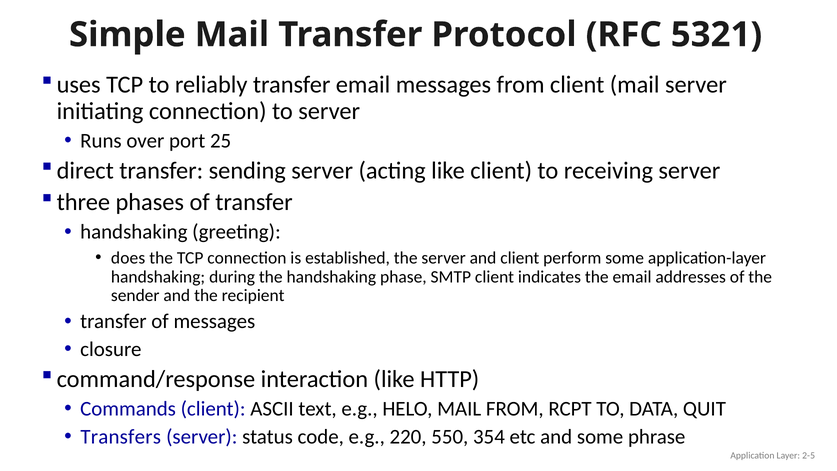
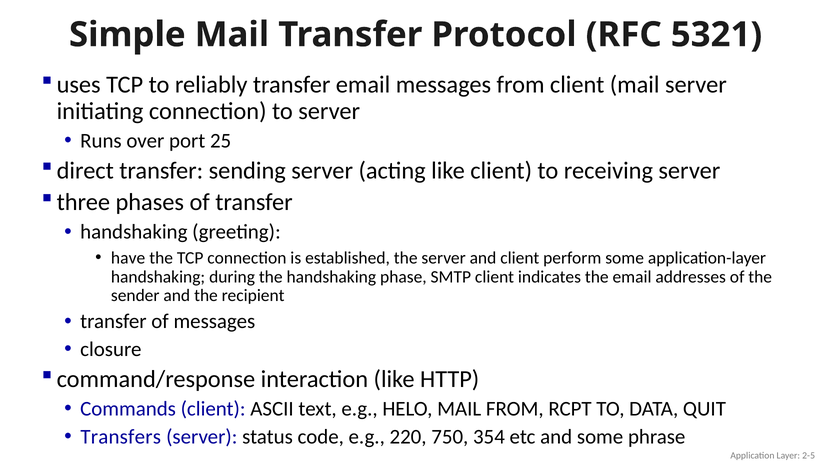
does: does -> have (128, 258)
550: 550 -> 750 (450, 437)
